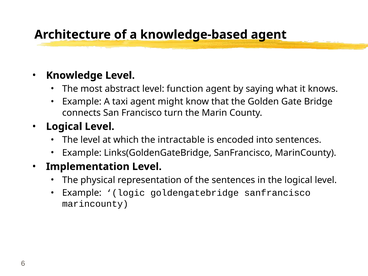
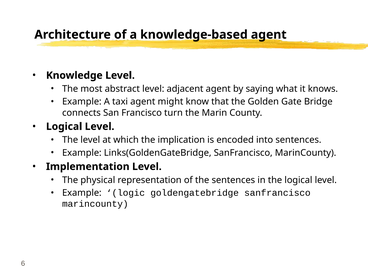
function: function -> adjacent (185, 89)
intractable: intractable -> implication (181, 140)
